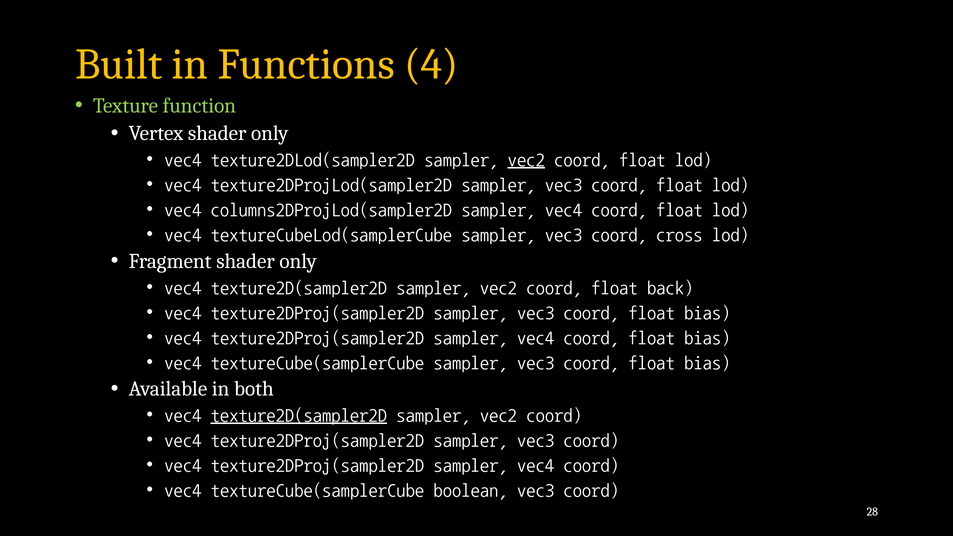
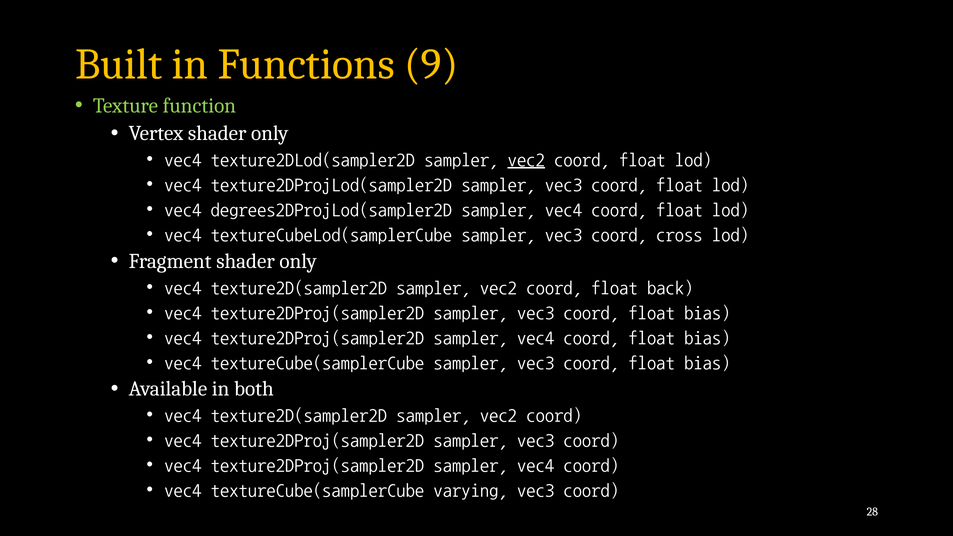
4: 4 -> 9 (431, 64)
columns2DProjLod(sampler2D: columns2DProjLod(sampler2D -> degrees2DProjLod(sampler2D (331, 210)
texture2D(sampler2D underline: present -> none (299, 415)
boolean: boolean -> varying (471, 490)
